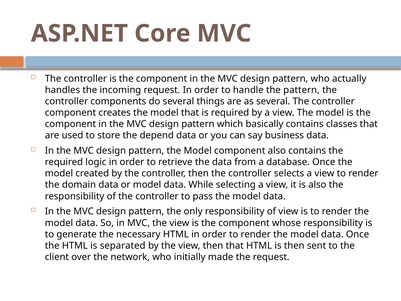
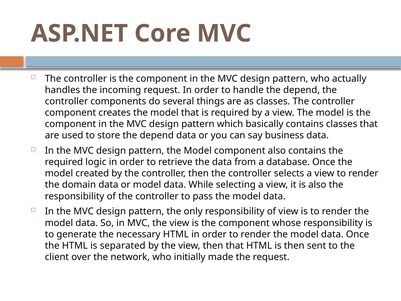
handle the pattern: pattern -> depend (302, 90)
as several: several -> classes (273, 101)
